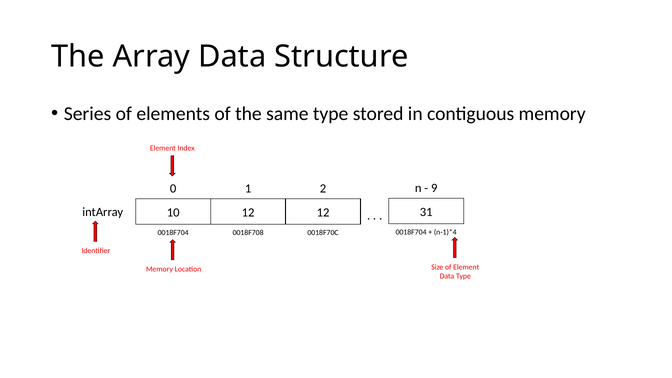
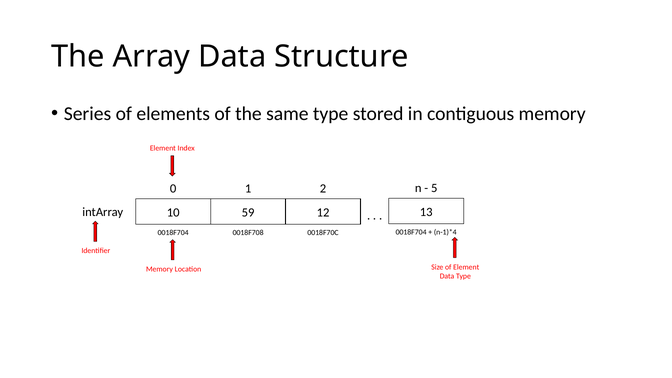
9: 9 -> 5 (434, 188)
10 12: 12 -> 59 (248, 212)
31: 31 -> 13 (426, 212)
